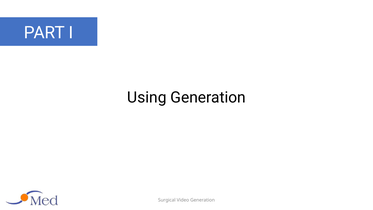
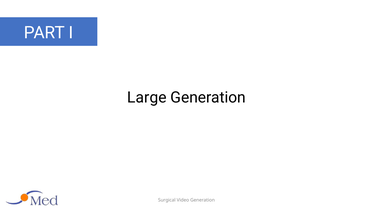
Using: Using -> Large (147, 97)
